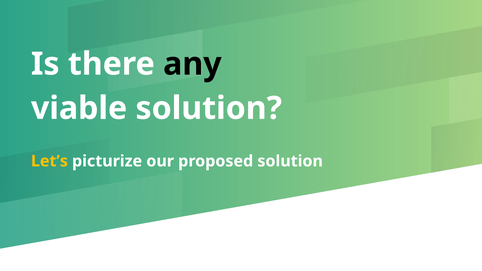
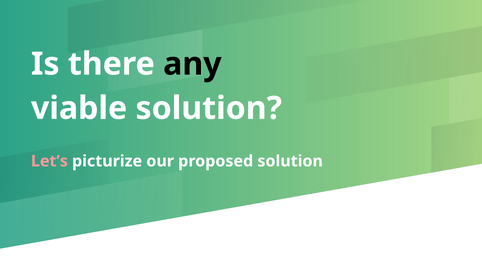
Let’s colour: yellow -> pink (49, 161)
